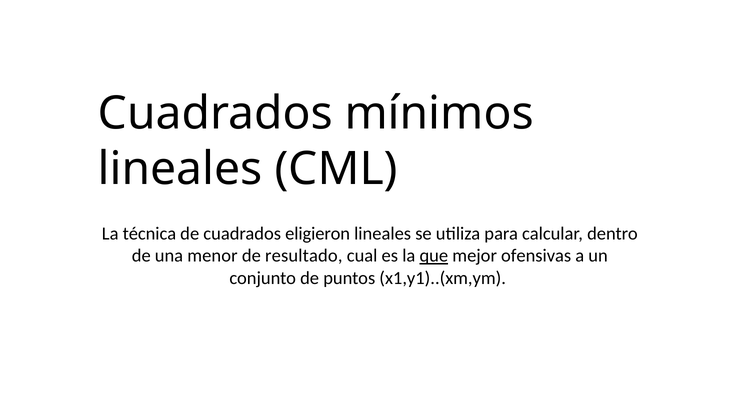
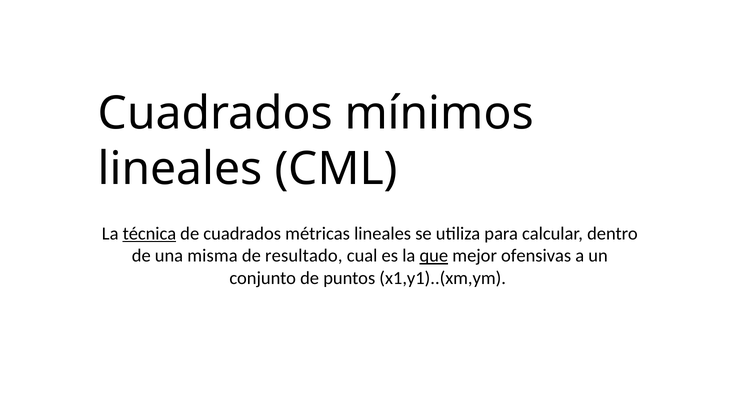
técnica underline: none -> present (149, 234)
eligieron: eligieron -> métricas (318, 234)
menor: menor -> misma (212, 256)
